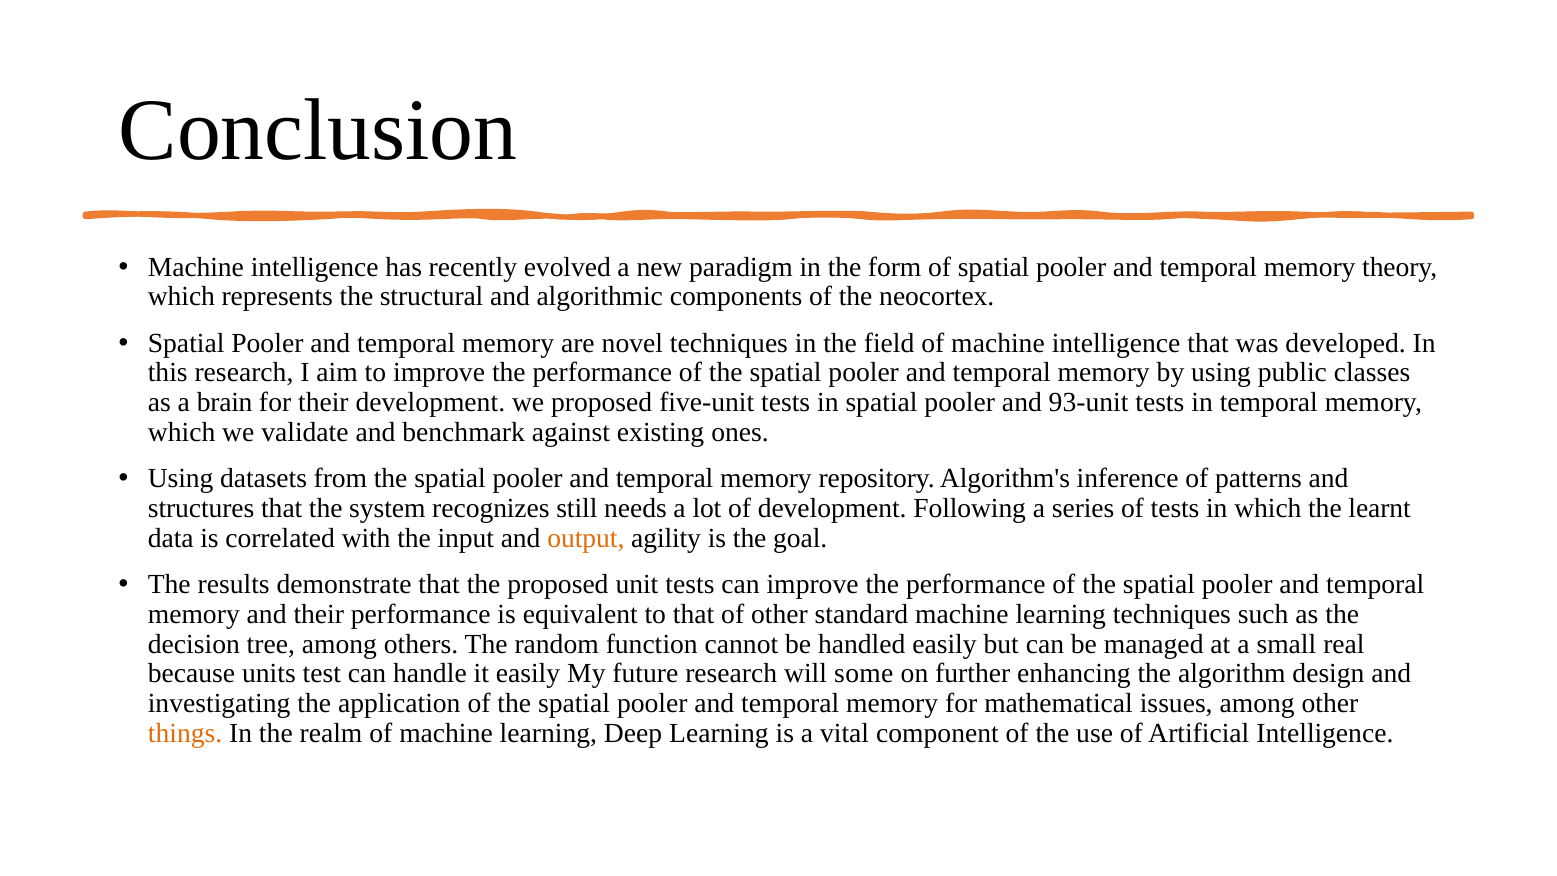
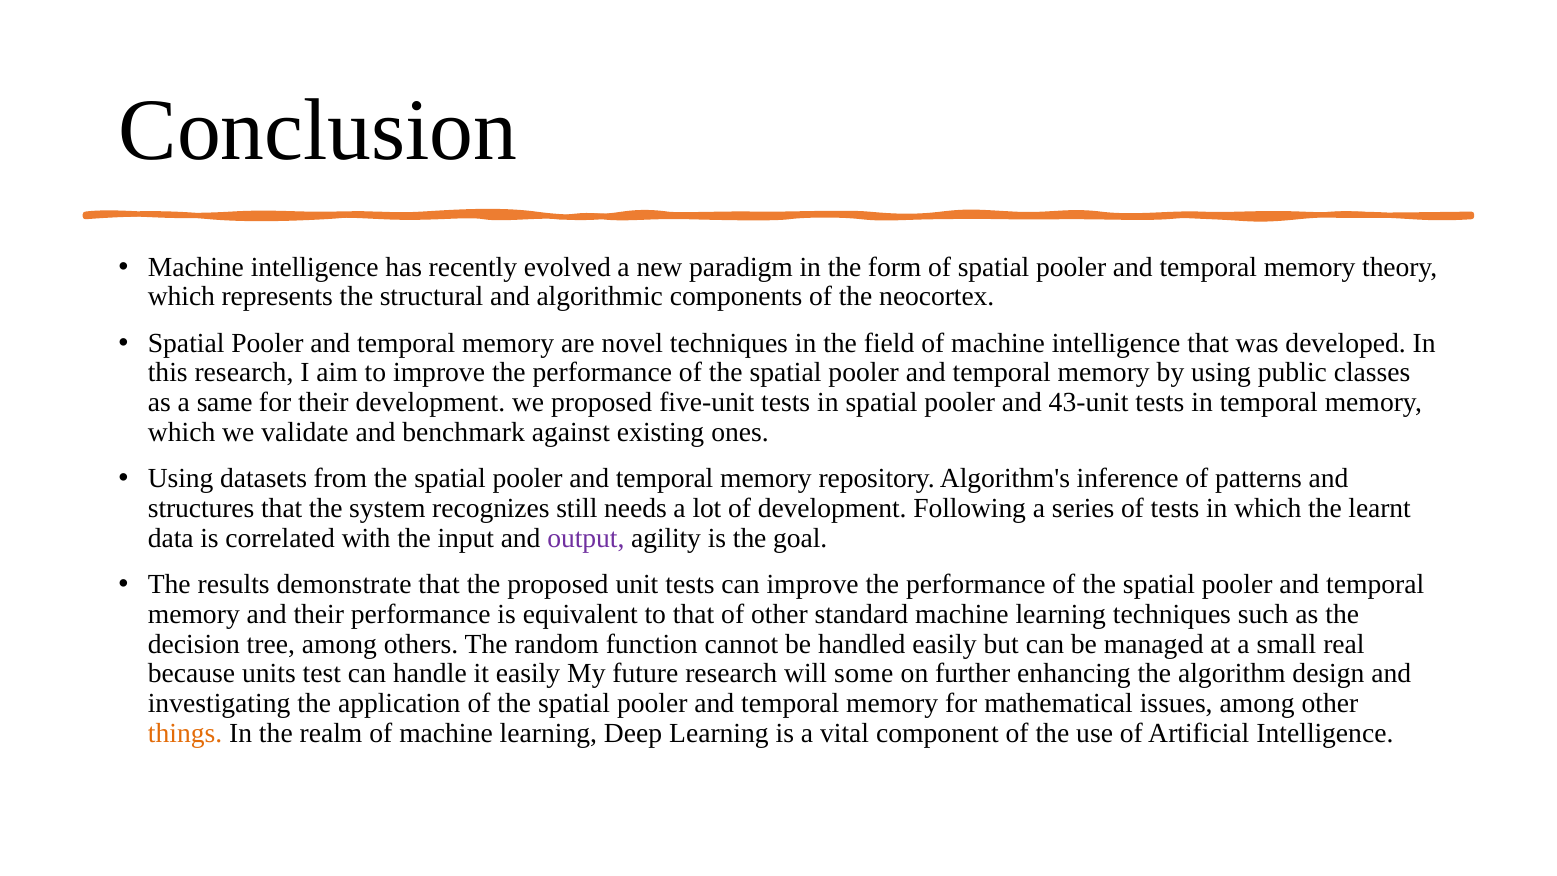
brain: brain -> same (225, 403)
93-unit: 93-unit -> 43-unit (1089, 403)
output colour: orange -> purple (586, 538)
